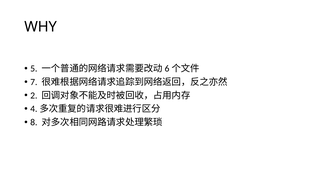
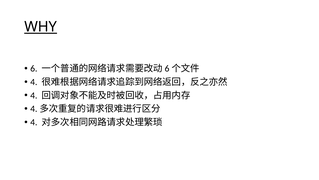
WHY underline: none -> present (41, 27)
5: 5 -> 6 (34, 68)
7: 7 -> 4 (34, 82)
2: 2 -> 4 (34, 95)
8: 8 -> 4 (34, 122)
